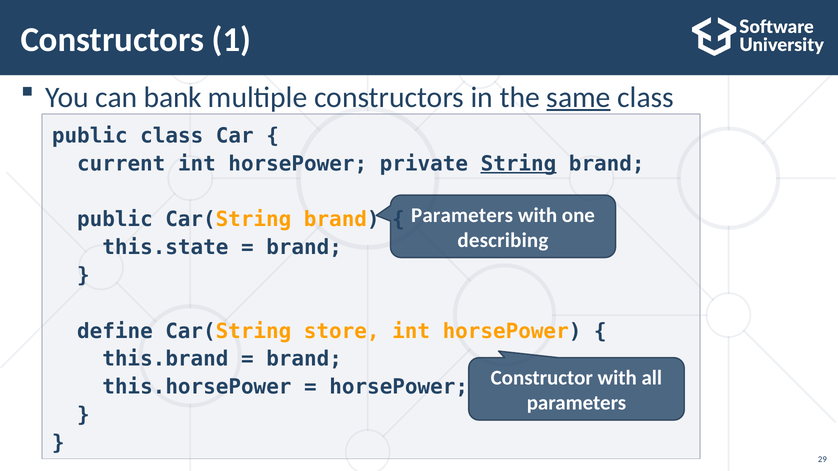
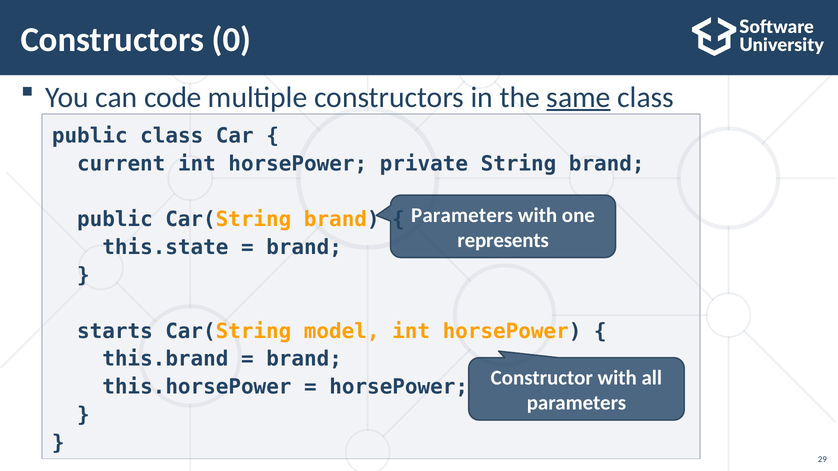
1: 1 -> 0 (232, 40)
bank: bank -> code (173, 97)
String underline: present -> none (518, 164)
describing: describing -> represents (503, 241)
define: define -> starts (115, 331)
store: store -> model (342, 331)
